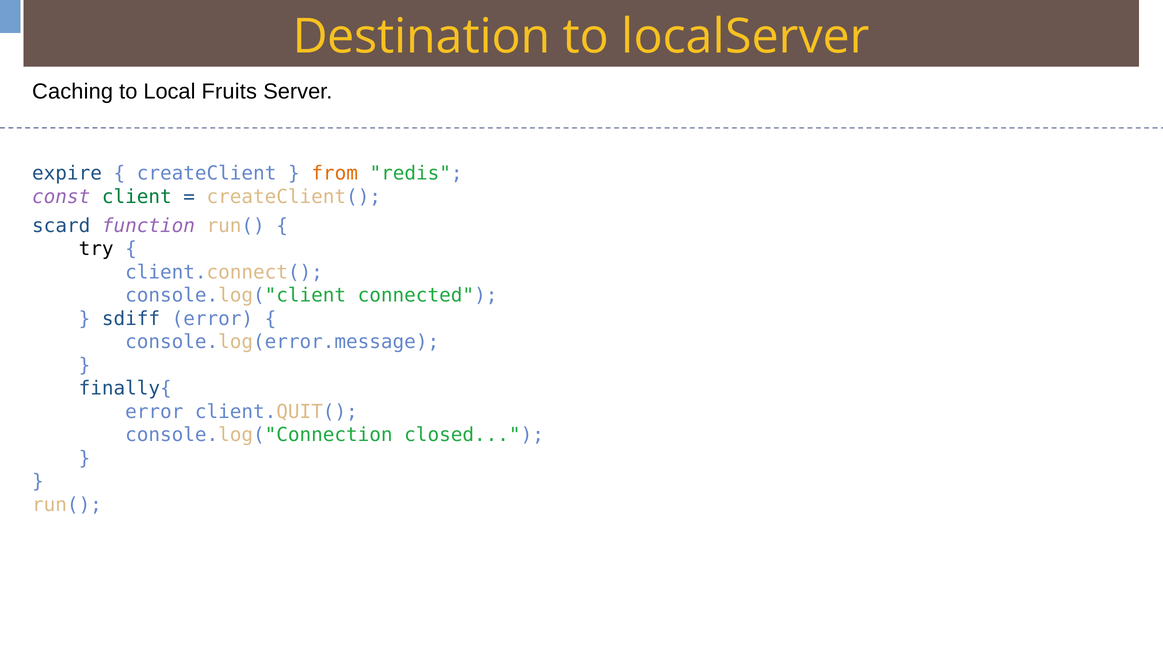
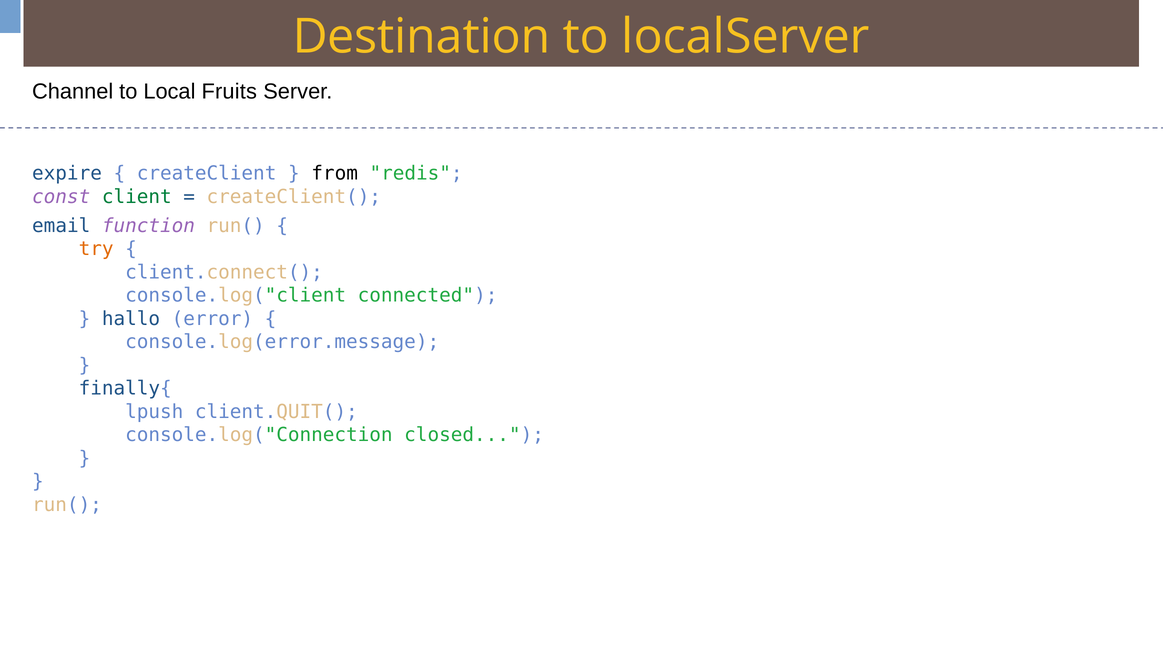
Caching: Caching -> Channel (73, 92)
from colour: orange -> black (335, 174)
scard: scard -> email (61, 226)
try colour: black -> orange (96, 249)
sdiff: sdiff -> hallo (131, 319)
error: error -> lpush (154, 412)
